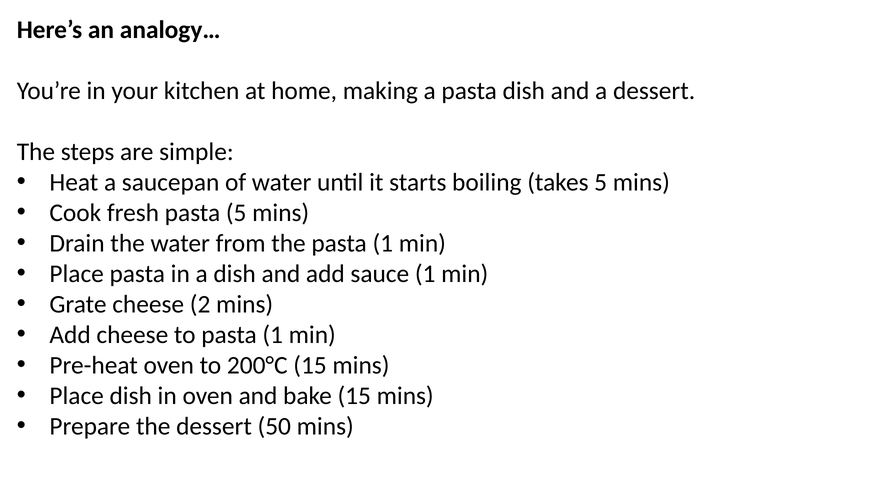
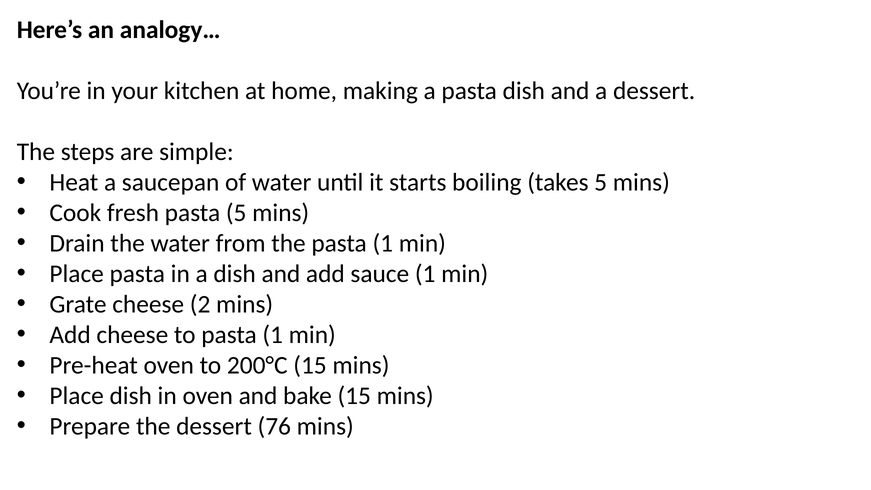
50: 50 -> 76 (274, 426)
